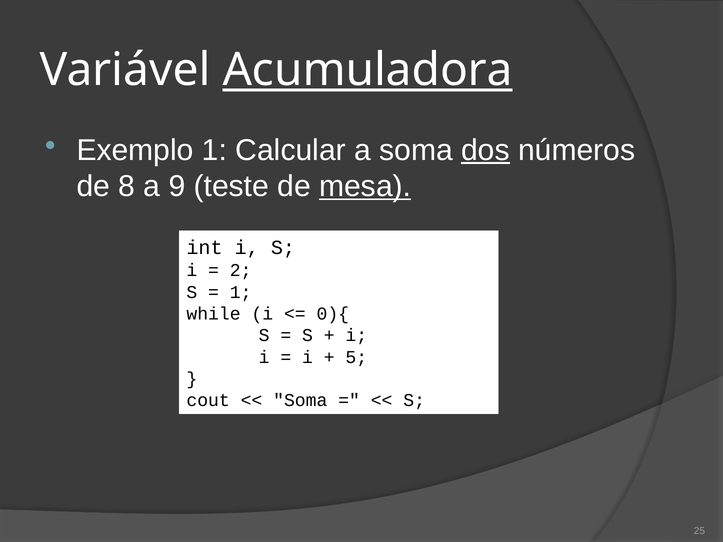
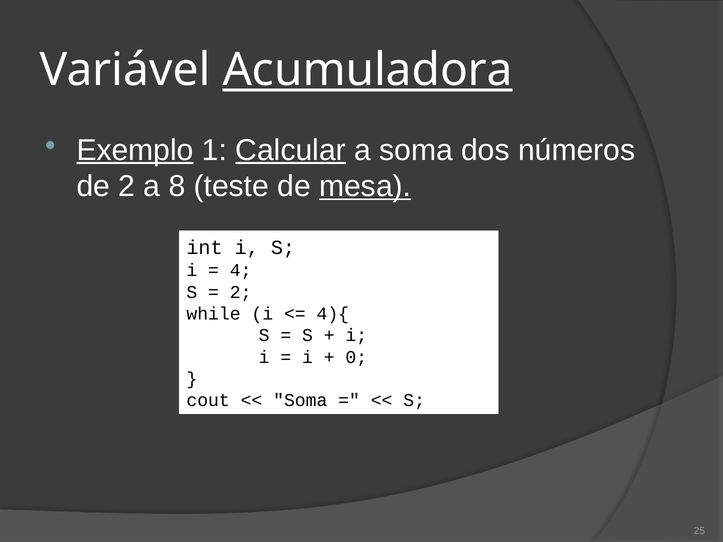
Exemplo underline: none -> present (135, 150)
Calcular underline: none -> present (291, 150)
dos underline: present -> none (486, 150)
de 8: 8 -> 2 (127, 186)
9: 9 -> 8 (177, 186)
2: 2 -> 4 (241, 271)
1: 1 -> 2 (241, 292)
0){: 0){ -> 4){ (333, 314)
5: 5 -> 0 (356, 357)
